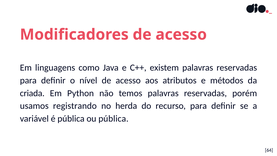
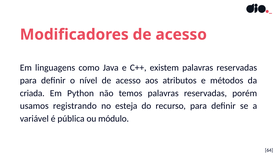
herda: herda -> esteja (126, 106)
ou pública: pública -> módulo (114, 119)
